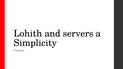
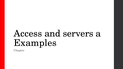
Lohith: Lohith -> Access (28, 34)
Simplicity: Simplicity -> Examples (35, 43)
